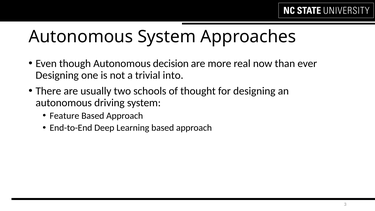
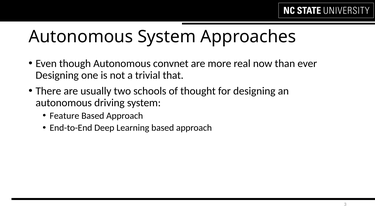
decision: decision -> convnet (171, 63)
into: into -> that (173, 75)
